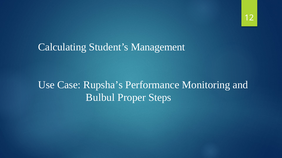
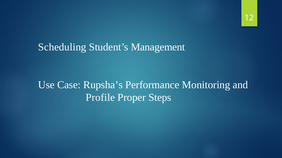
Calculating: Calculating -> Scheduling (62, 47)
Bulbul: Bulbul -> Profile (100, 98)
